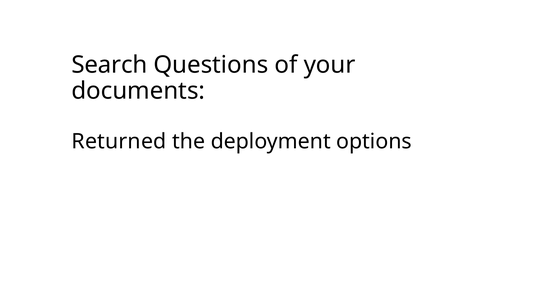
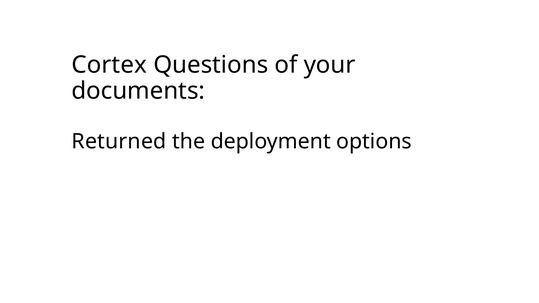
Search: Search -> Cortex (109, 65)
